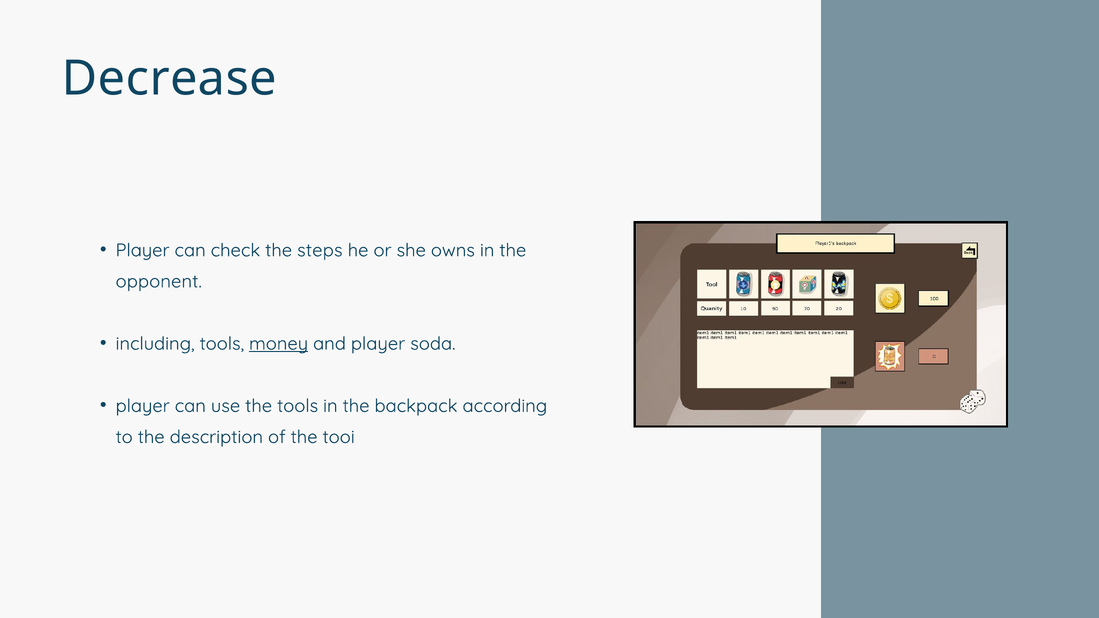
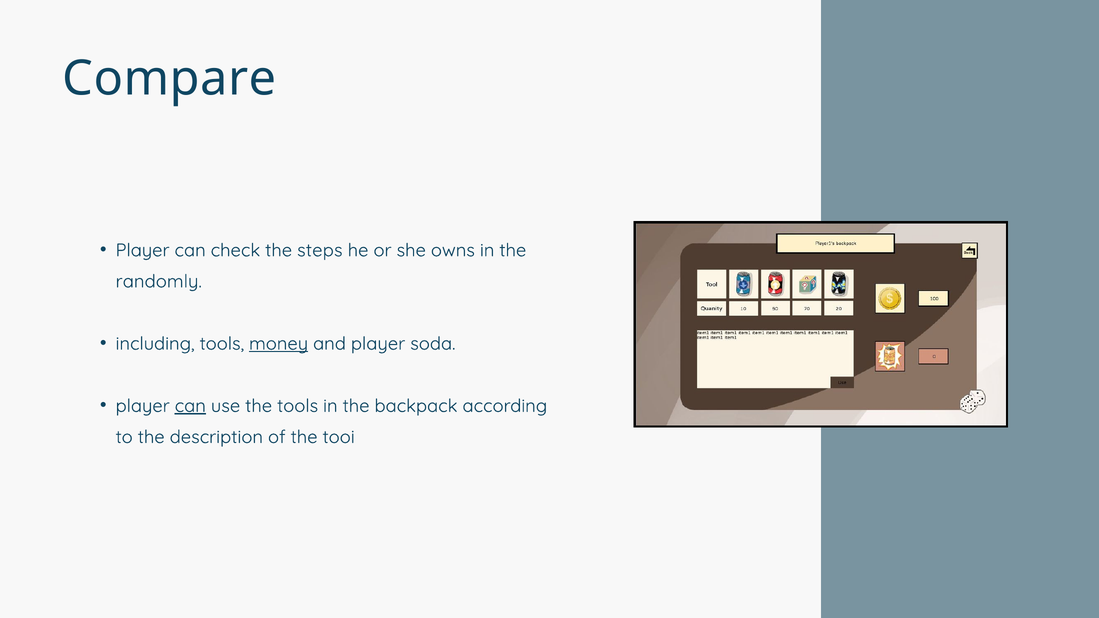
Decrease: Decrease -> Compare (169, 79)
opponent: opponent -> randomly (159, 282)
can underline: none -> present (190, 406)
